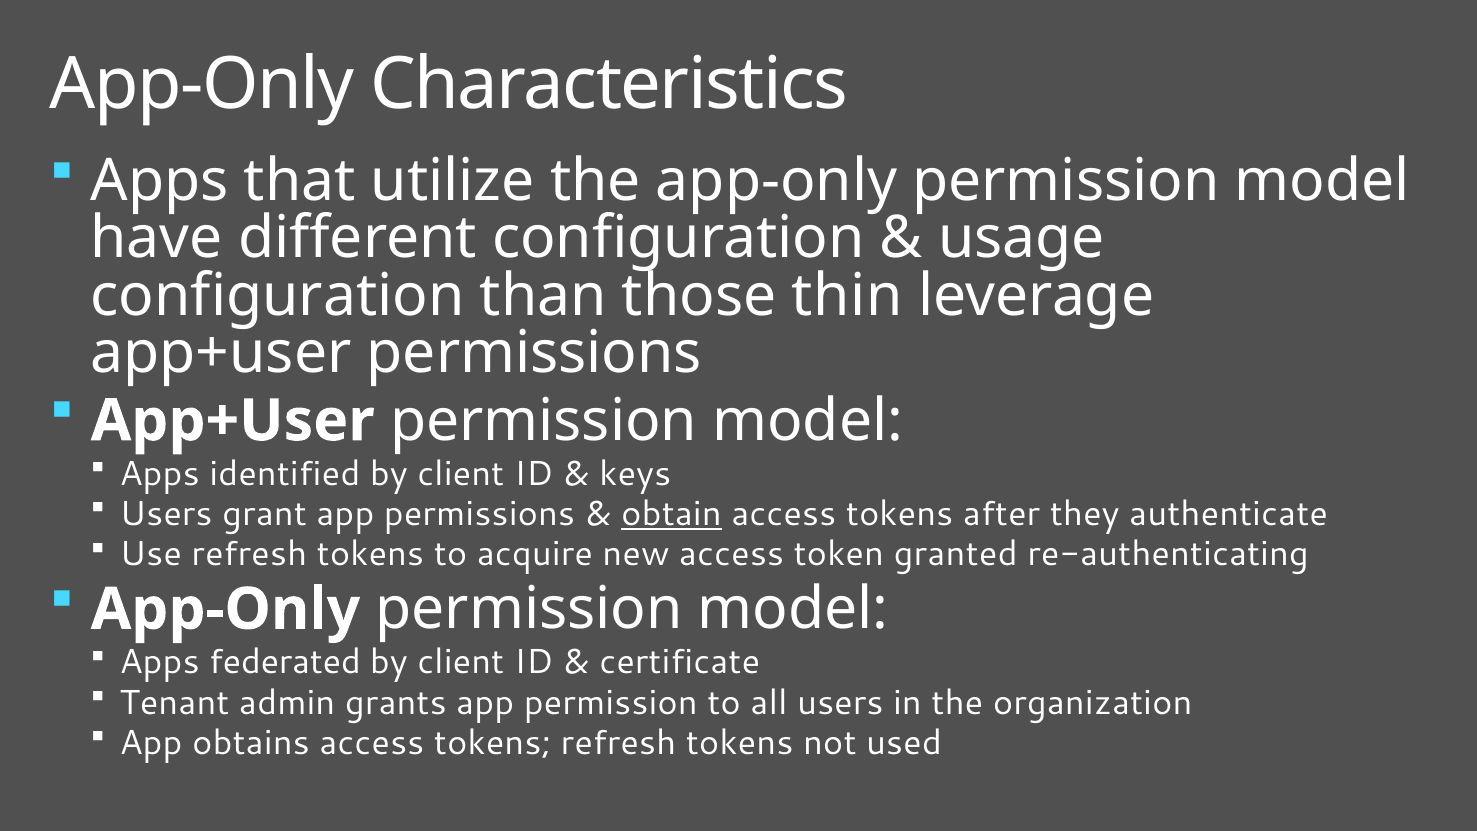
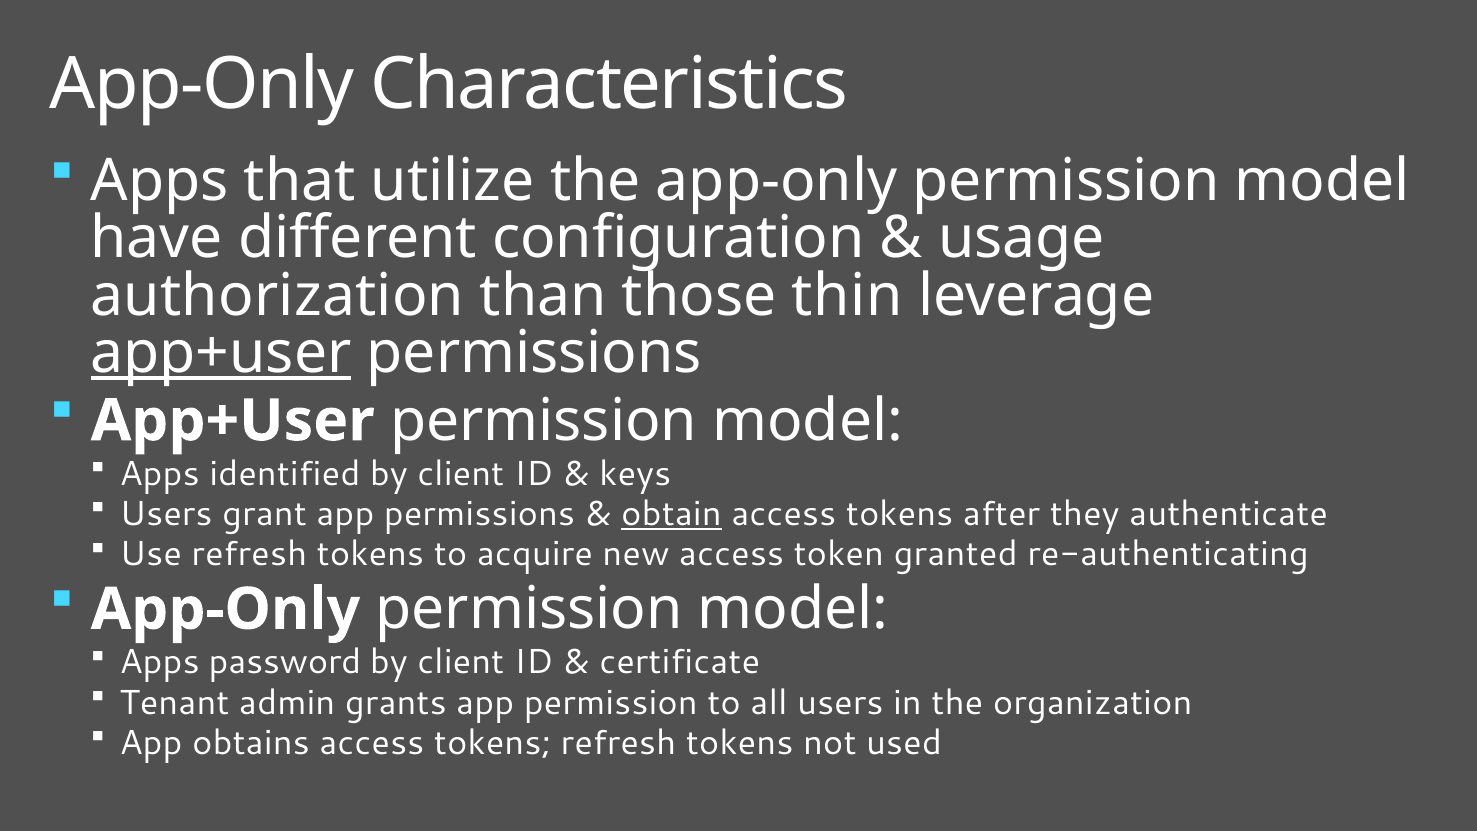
configuration: configuration -> authorization (278, 296)
app+user underline: none -> present (221, 353)
federated: federated -> password (285, 662)
